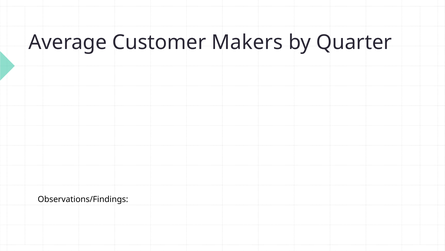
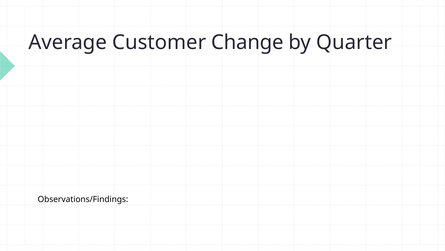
Makers: Makers -> Change (247, 42)
